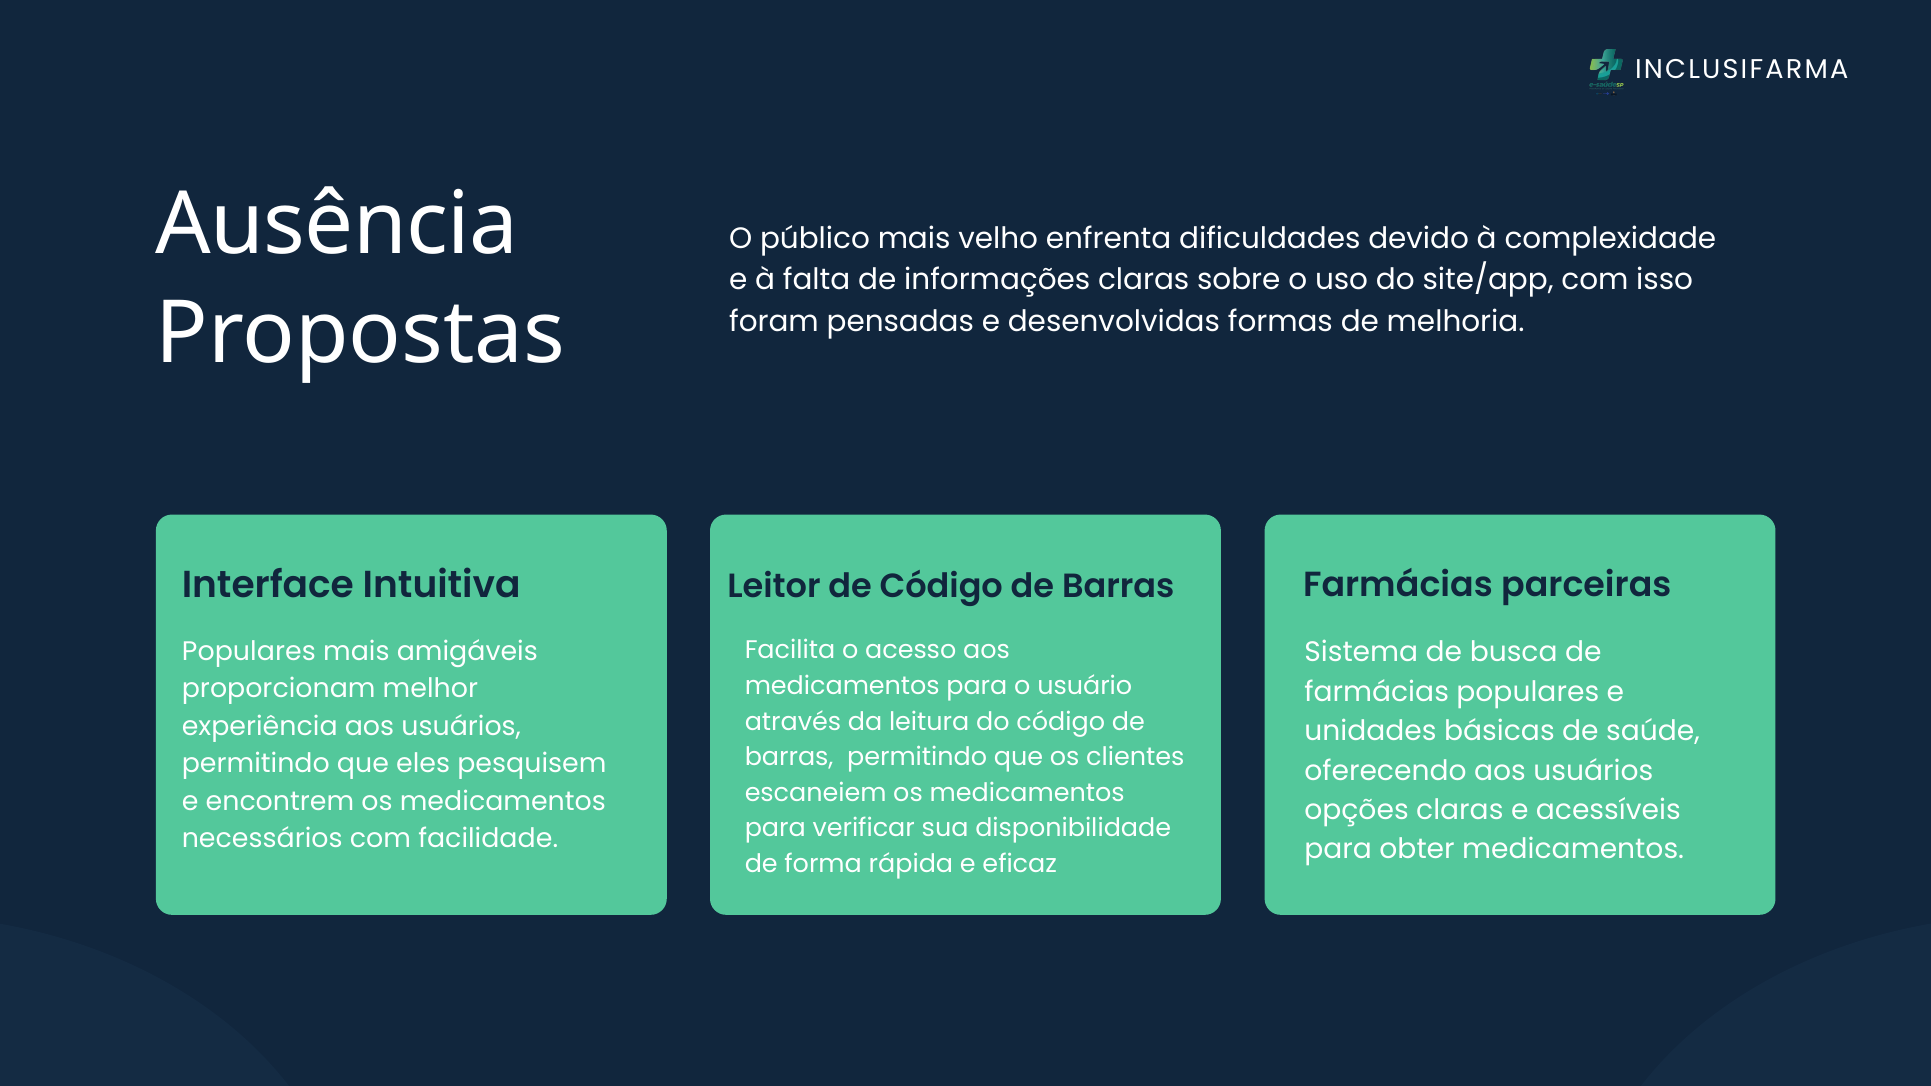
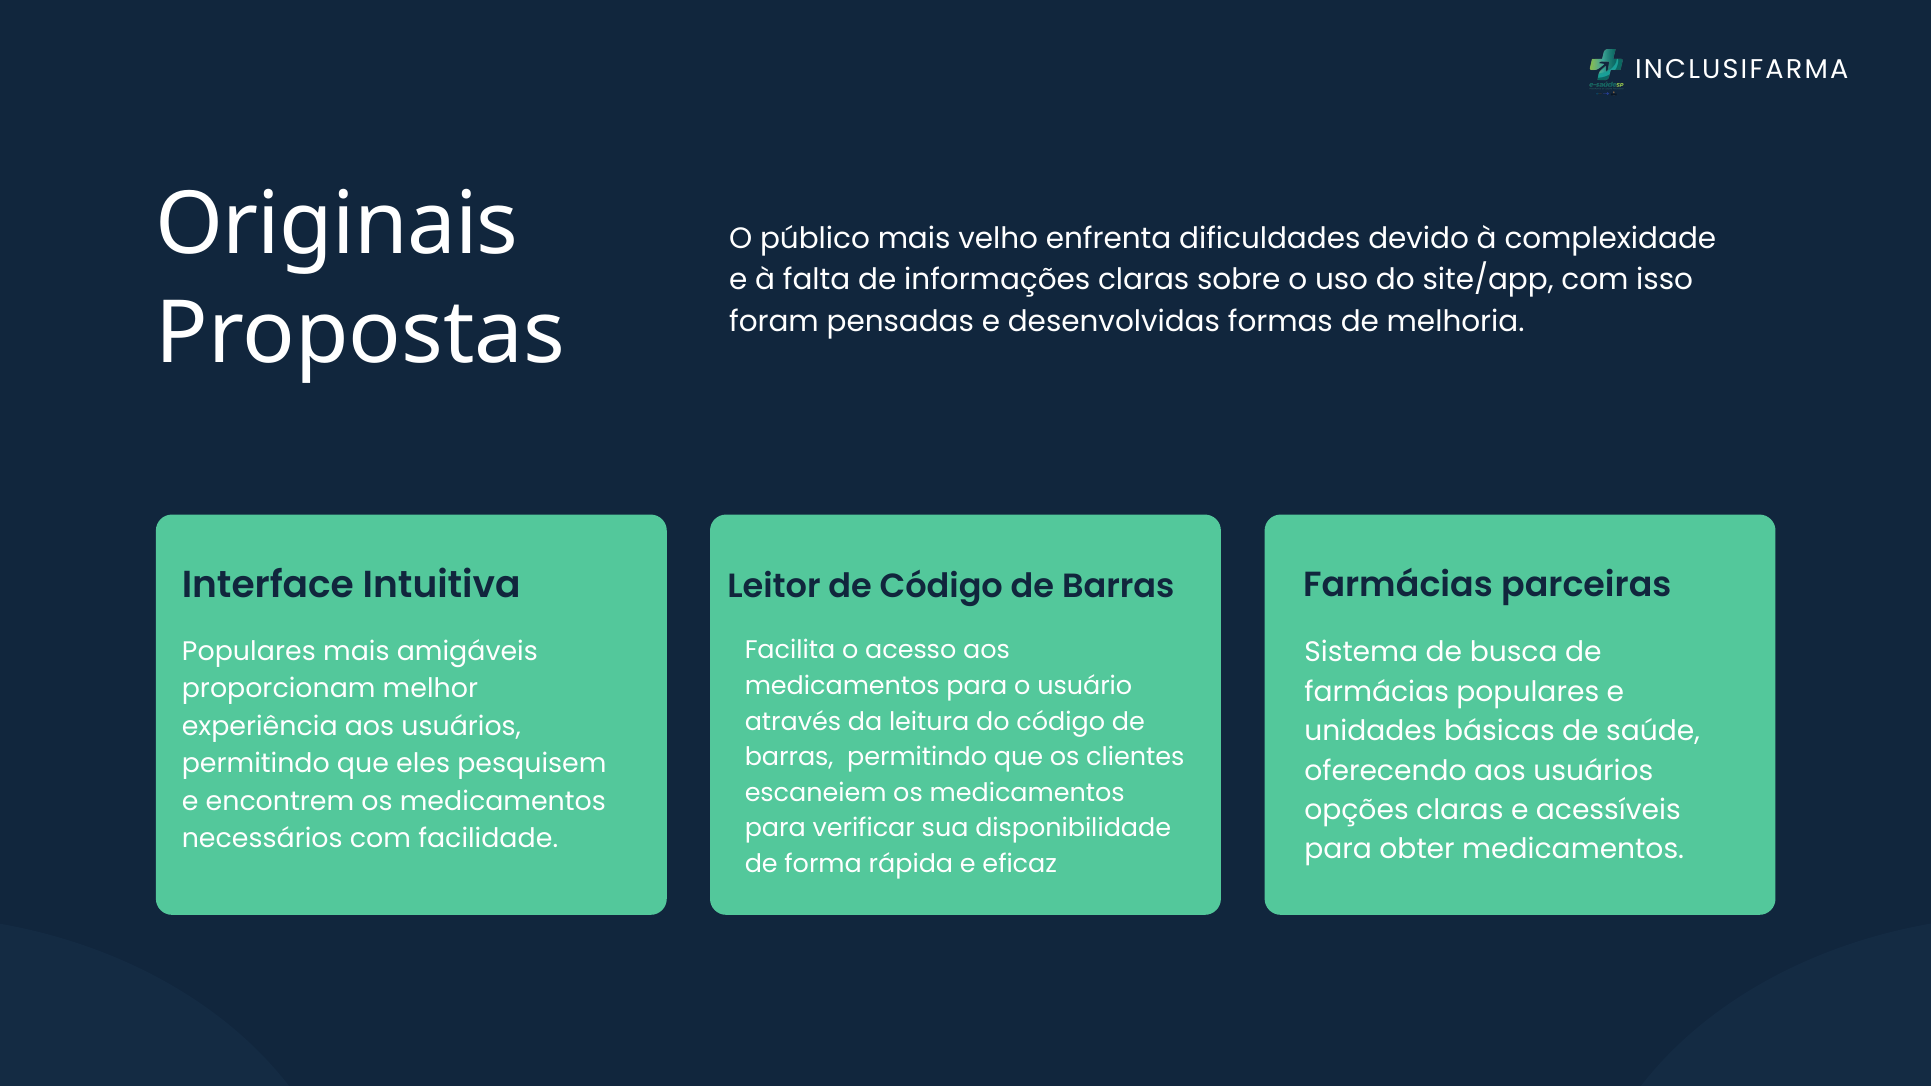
Ausência: Ausência -> Originais (337, 225)
